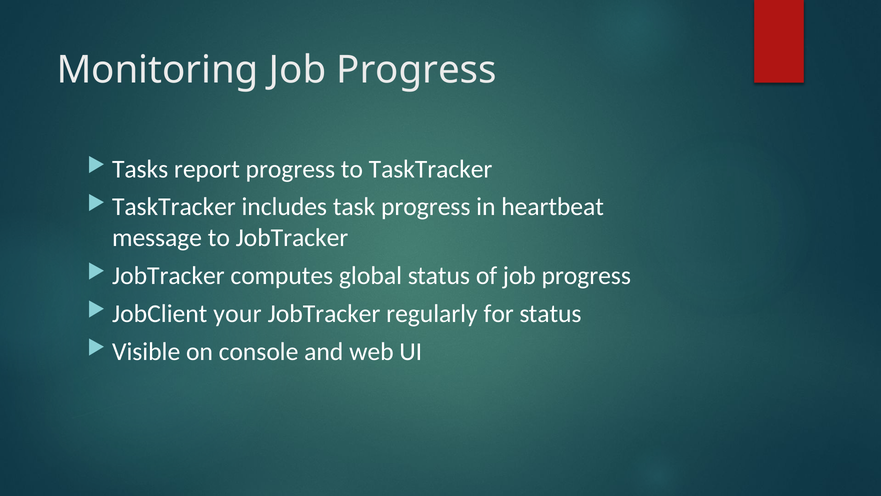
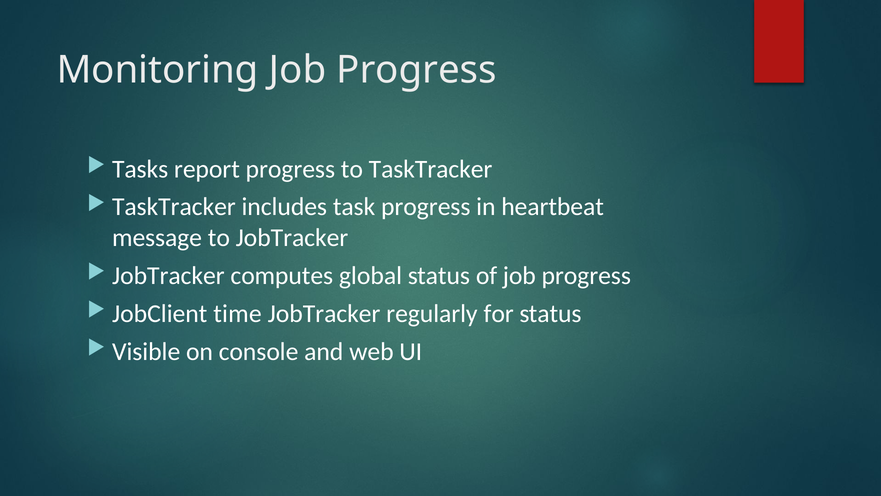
your: your -> time (237, 313)
